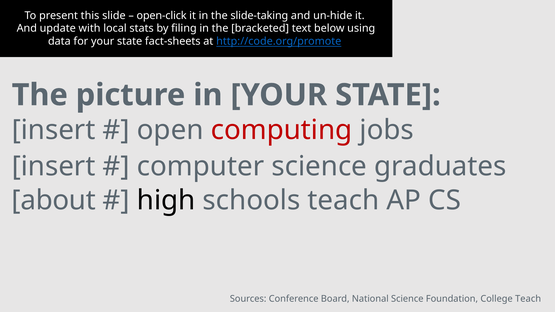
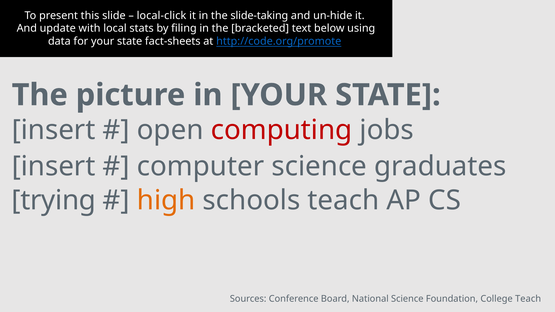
open-click: open-click -> local-click (161, 15)
about: about -> trying (54, 200)
high colour: black -> orange (166, 200)
